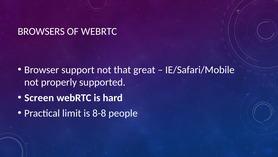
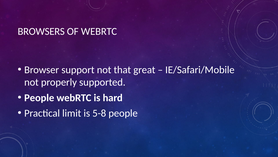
Screen: Screen -> People (39, 97)
8-8: 8-8 -> 5-8 (99, 113)
